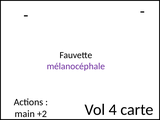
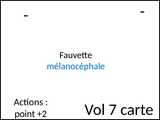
mélanocéphale colour: purple -> blue (76, 66)
main: main -> point (25, 114)
4: 4 -> 7 (113, 110)
